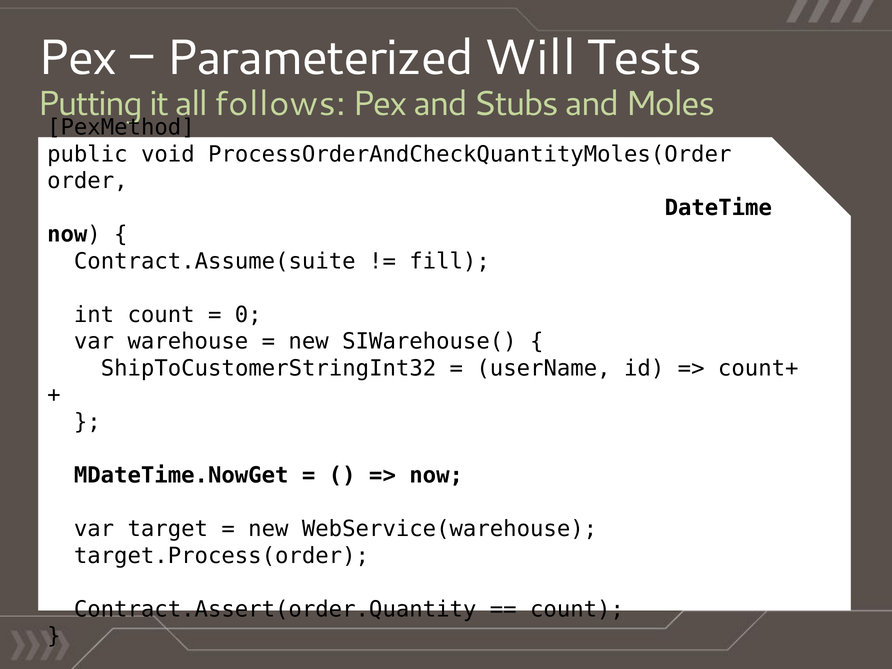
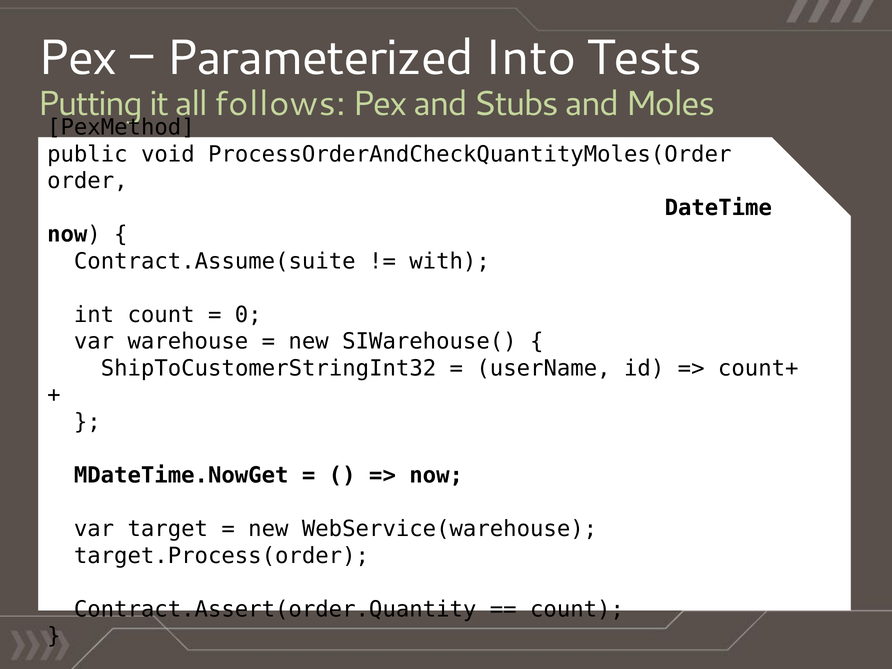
Will: Will -> Into (530, 58)
fill: fill -> with (450, 261)
